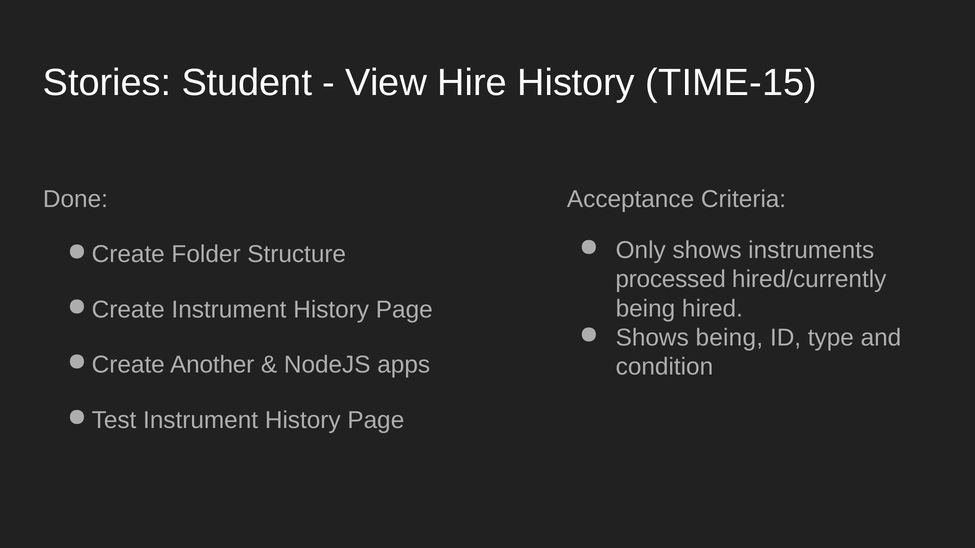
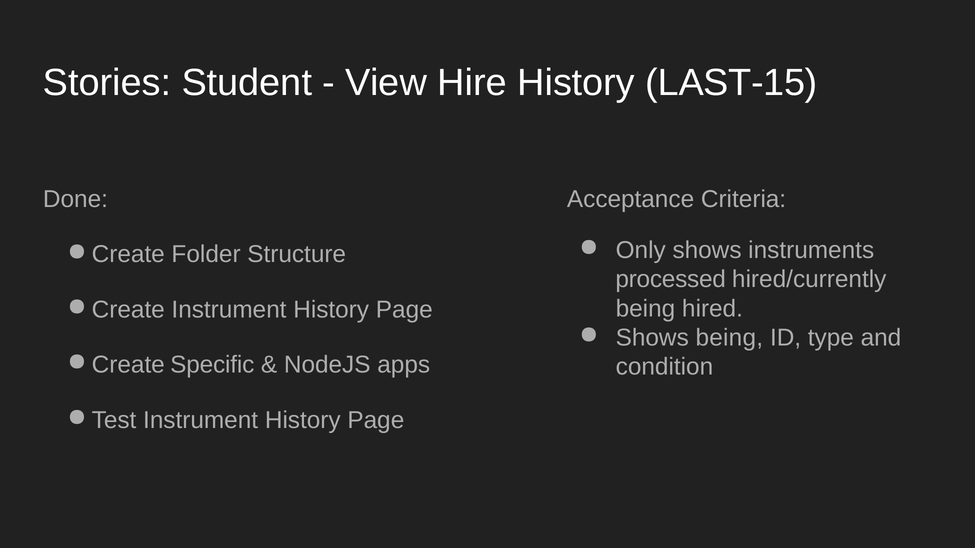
TIME-15: TIME-15 -> LAST-15 (732, 83)
Another: Another -> Specific (212, 365)
